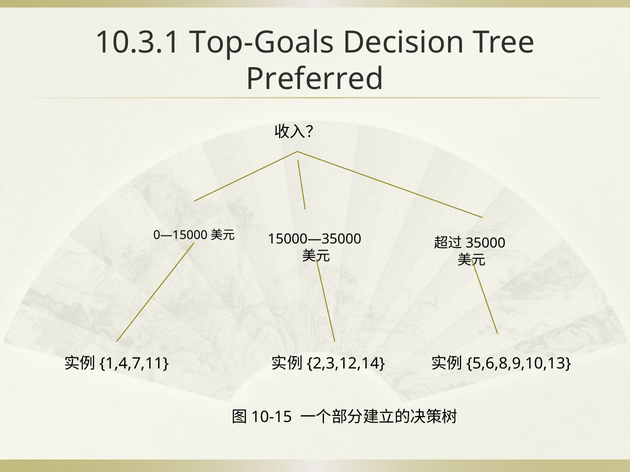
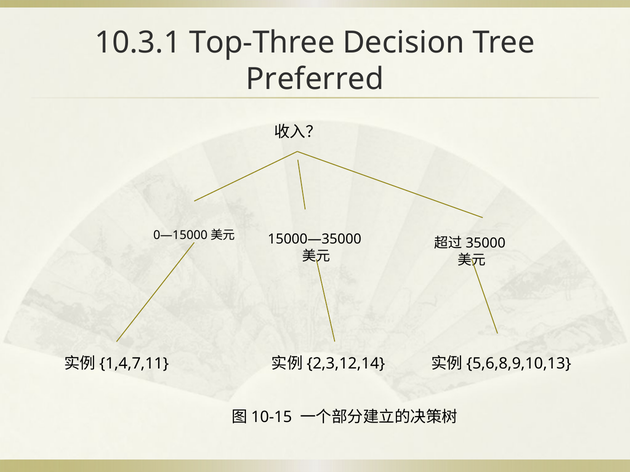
Top-Goals: Top-Goals -> Top-Three (262, 43)
